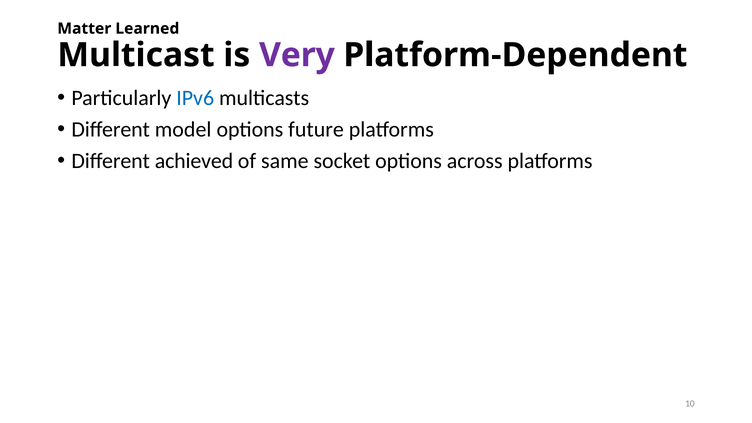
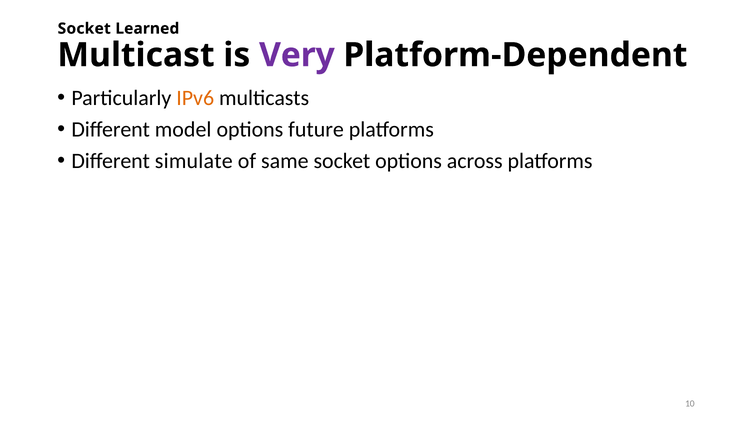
Matter: Matter -> Socket (84, 29)
IPv6 colour: blue -> orange (195, 98)
achieved: achieved -> simulate (194, 161)
